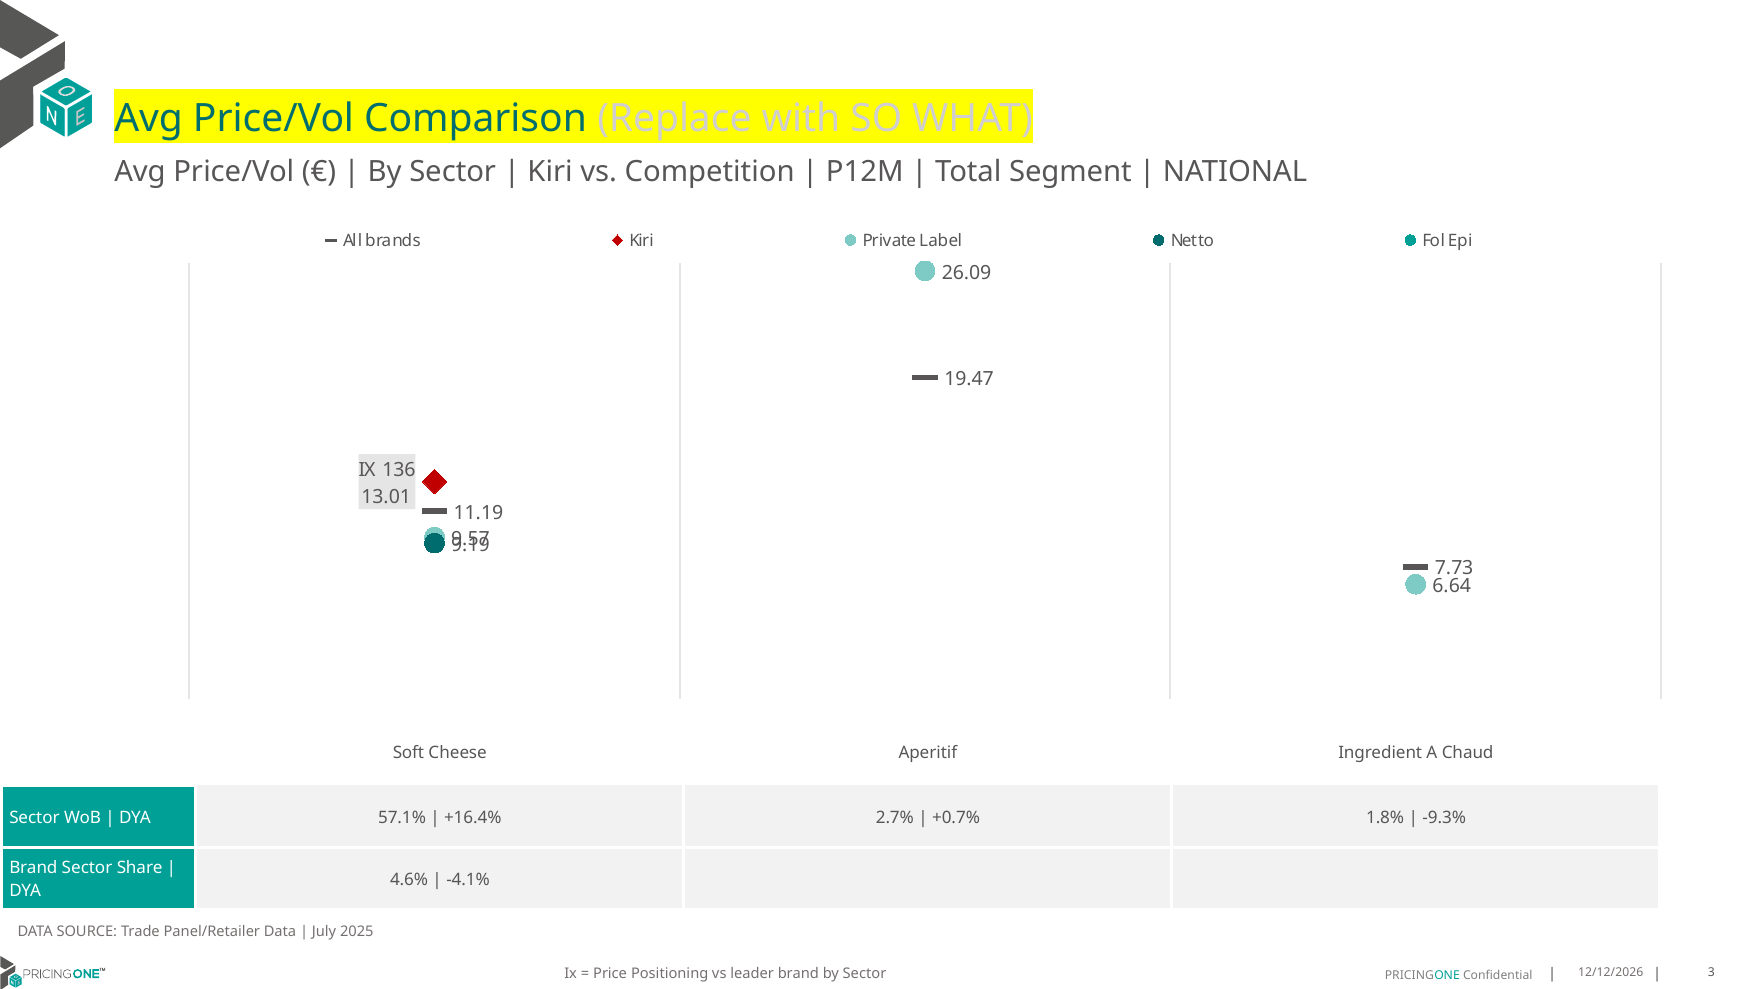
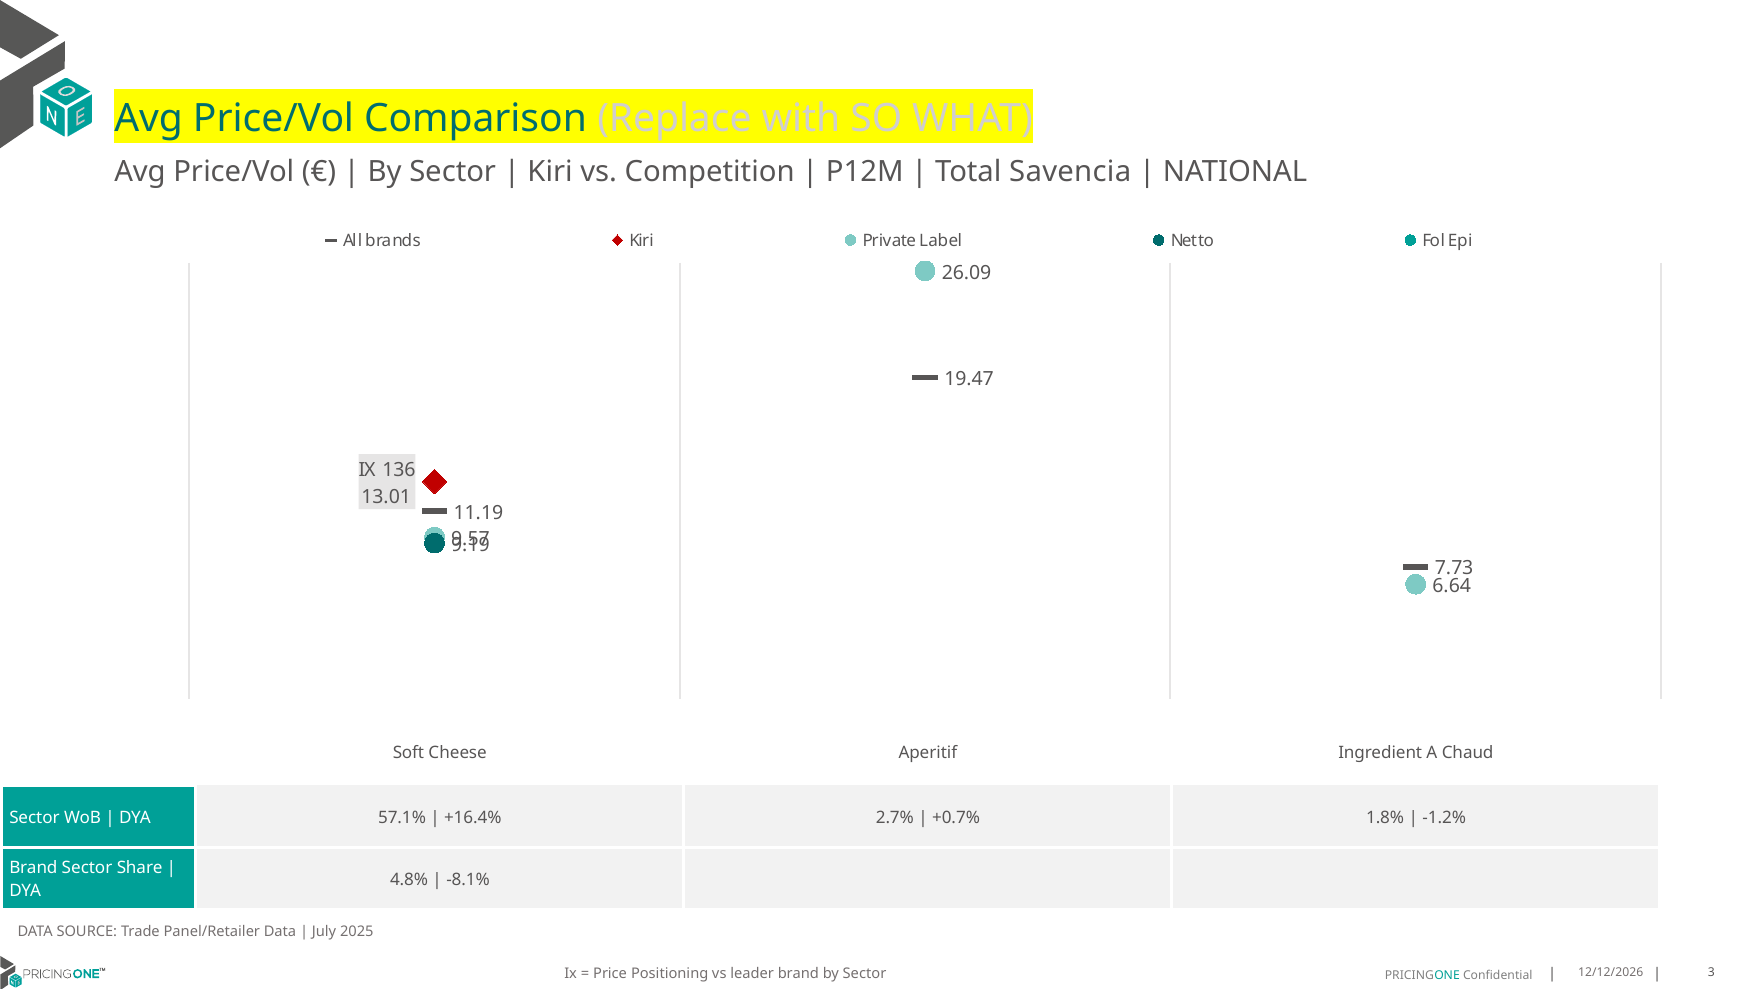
Segment: Segment -> Savencia (1070, 171)
-9.3%: -9.3% -> -1.2% (1444, 817)
4.6%: 4.6% -> 4.8% (409, 880)
-4.1%: -4.1% -> -8.1% (468, 880)
